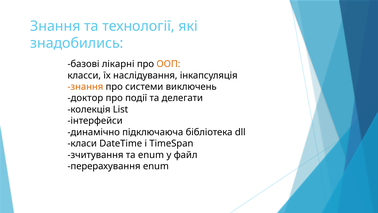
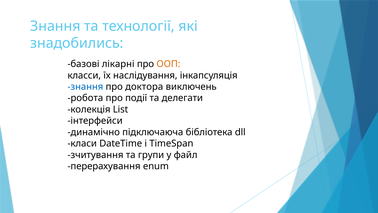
знання colour: orange -> blue (85, 87)
системи: системи -> доктора (144, 87)
доктор: доктор -> робота (85, 98)
та enum: enum -> групи (151, 155)
